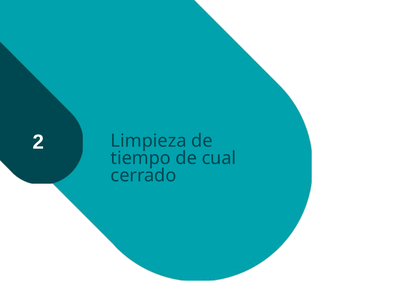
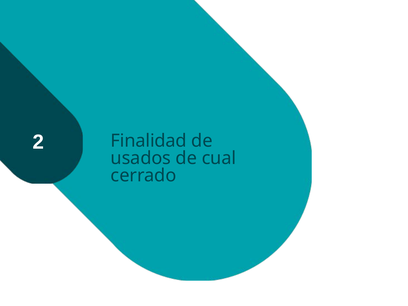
Limpieza: Limpieza -> Finalidad (149, 141)
tiempo: tiempo -> usados (141, 158)
